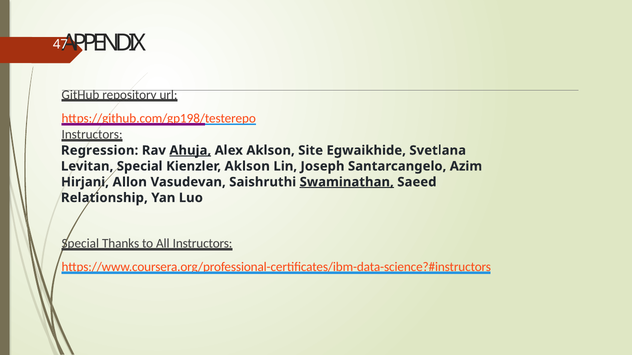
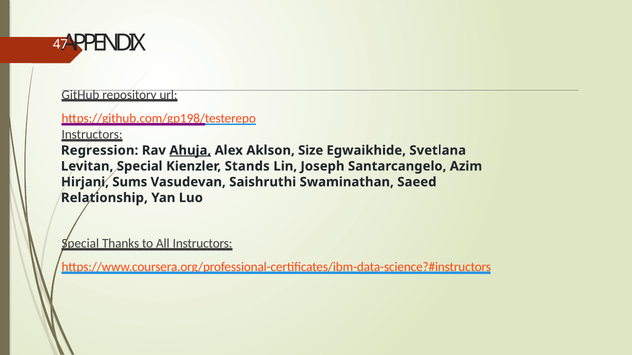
Site: Site -> Size (311, 151)
Kienzler Aklson: Aklson -> Stands (247, 166)
Allon: Allon -> Sums (130, 182)
Swaminathan underline: present -> none (347, 182)
